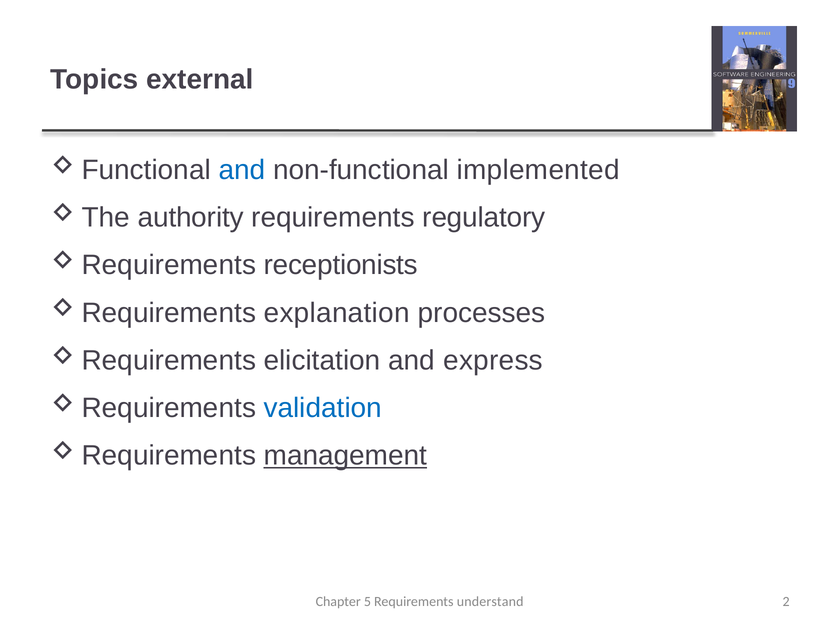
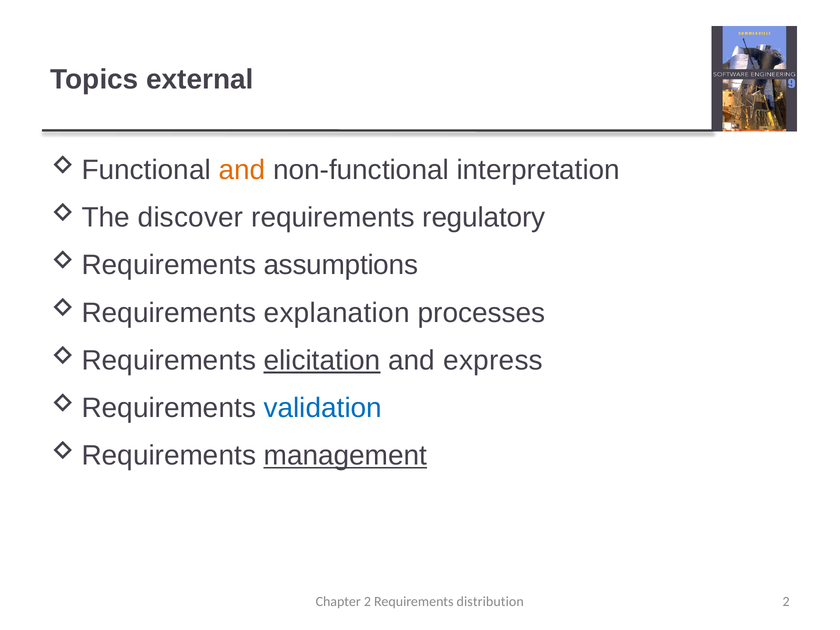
and colour: blue -> orange (242, 170)
implemented: implemented -> interpretation (538, 170)
authority: authority -> discover (191, 218)
receptionists: receptionists -> assumptions (341, 265)
elicitation underline: none -> present (322, 360)
Chapter 5: 5 -> 2 (367, 602)
understand: understand -> distribution (490, 602)
